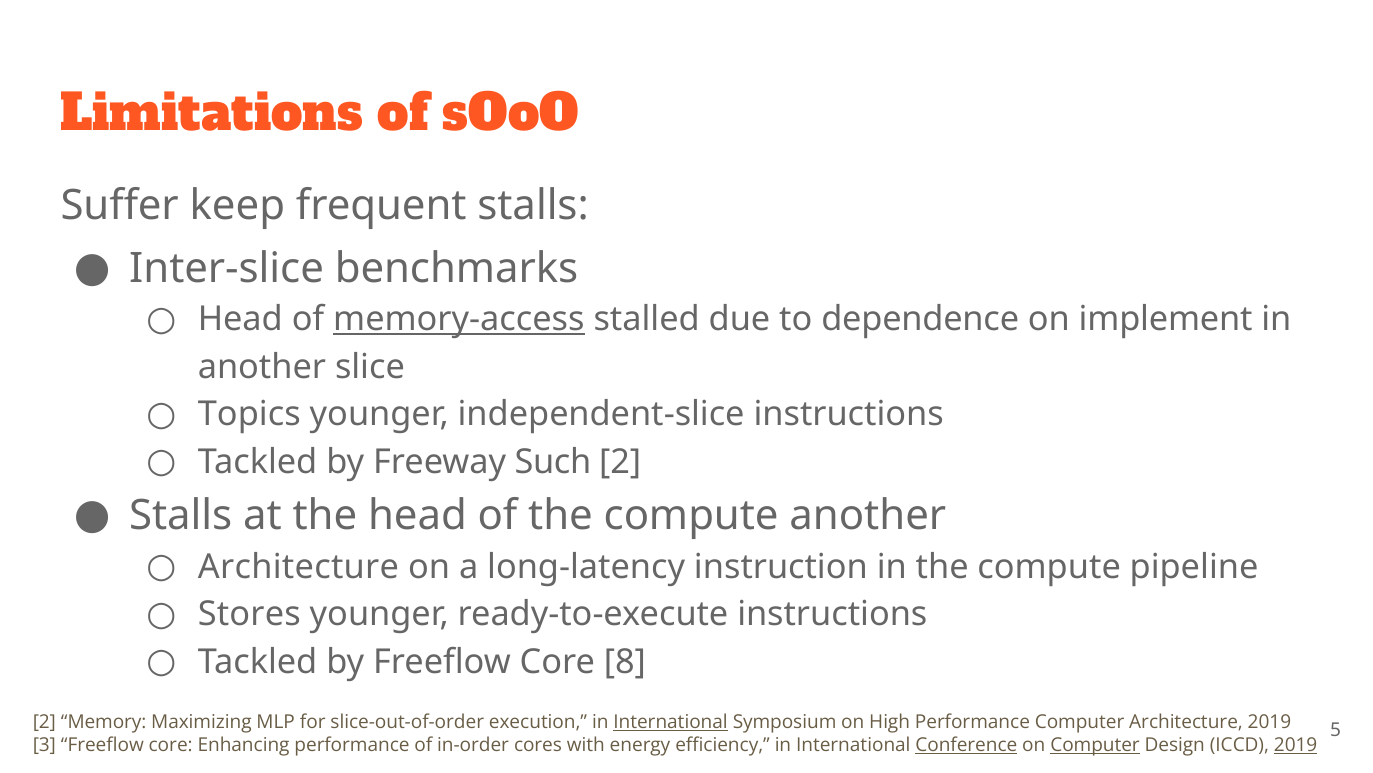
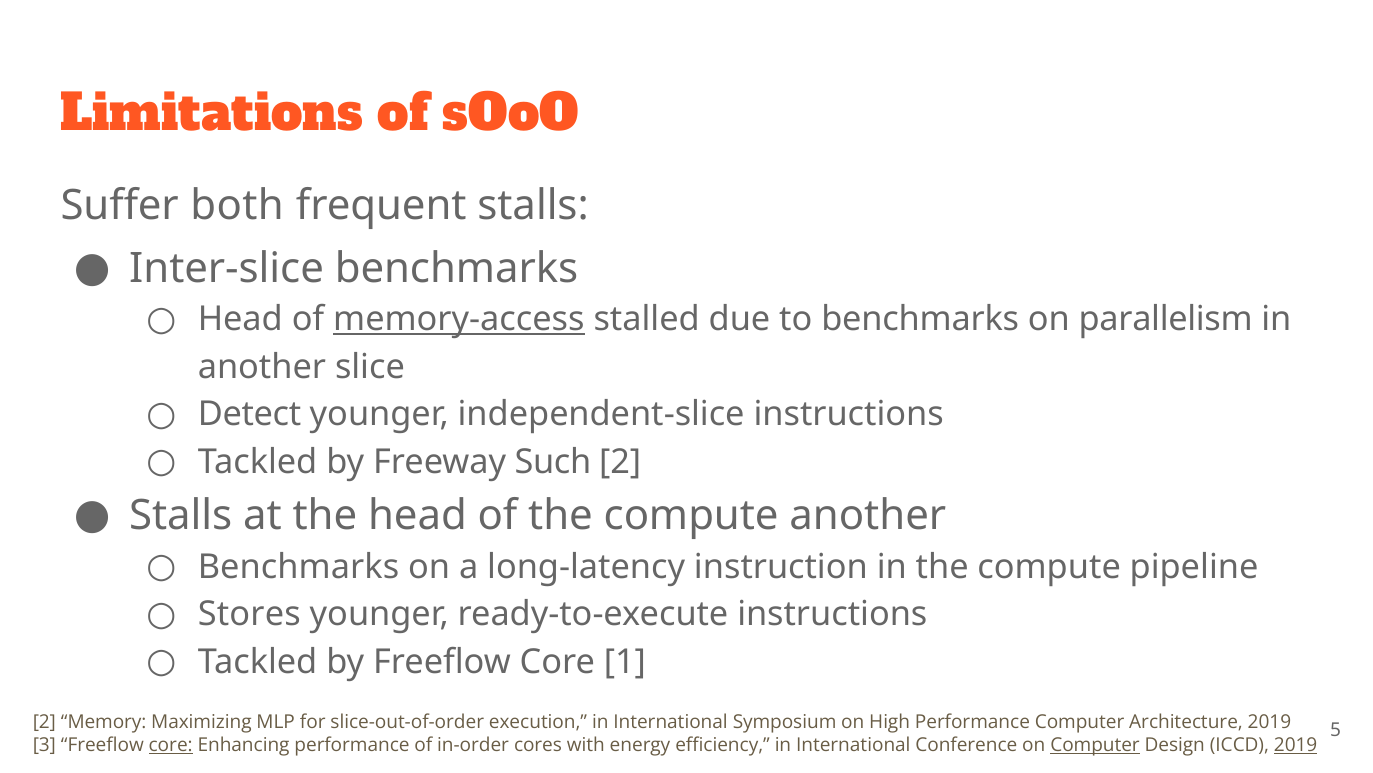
keep: keep -> both (237, 205)
to dependence: dependence -> benchmarks (920, 319)
implement: implement -> parallelism (1166, 319)
Topics: Topics -> Detect (250, 414)
Architecture: Architecture -> Benchmarks (299, 566)
8: 8 -> 1 (625, 661)
International underline: present -> none (671, 722)
core underline: none -> present (171, 745)
Conference underline: present -> none (966, 745)
